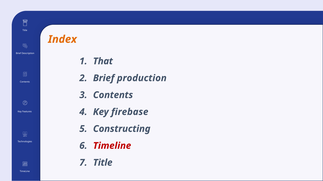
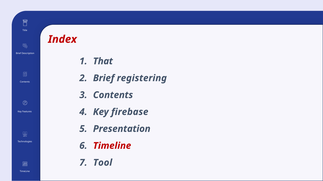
Index colour: orange -> red (62, 39)
production: production -> registering (142, 78)
Constructing: Constructing -> Presentation (122, 129)
Title: Title -> Tool (103, 163)
